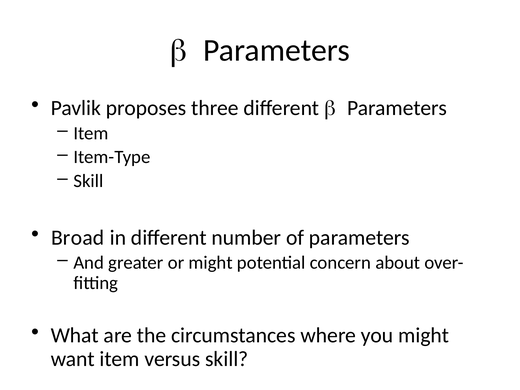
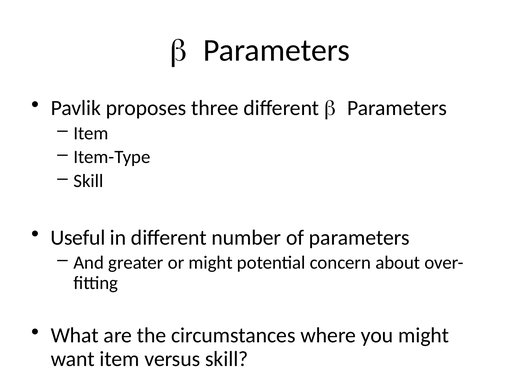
Broad: Broad -> Useful (78, 238)
